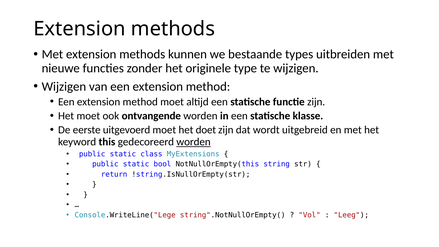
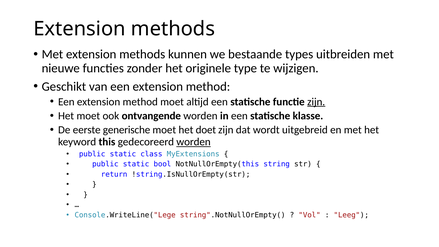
Wijzigen: Wijzigen -> Geschikt (64, 87)
zijn underline: none -> present (316, 102)
uitgevoerd: uitgevoerd -> generische (127, 130)
